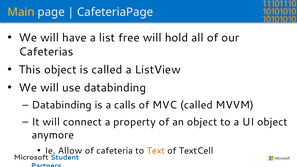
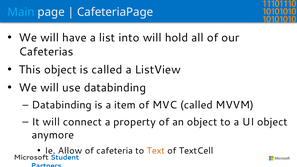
Main colour: yellow -> light blue (21, 12)
free: free -> into (129, 38)
calls: calls -> item (125, 105)
